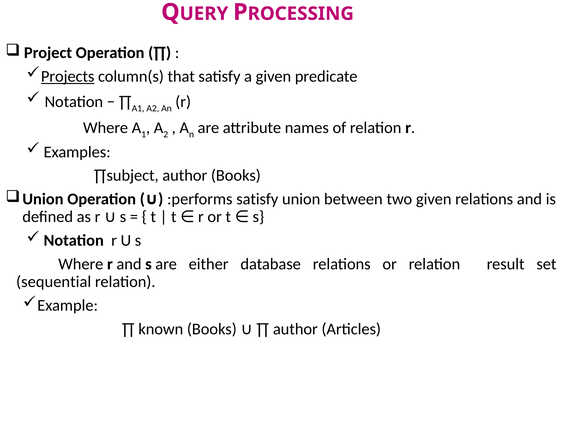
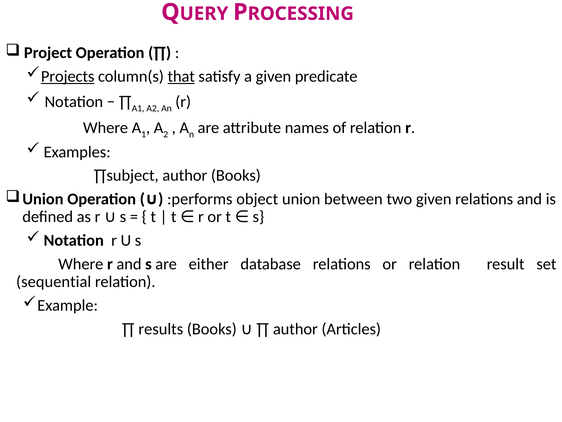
that underline: none -> present (181, 76)
:performs satisfy: satisfy -> object (257, 199)
known: known -> results (161, 329)
